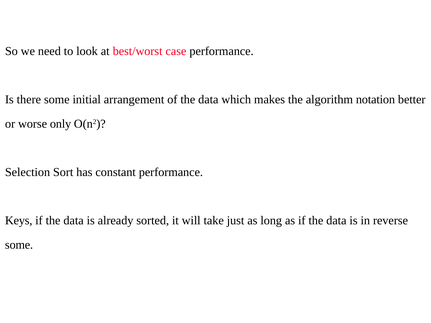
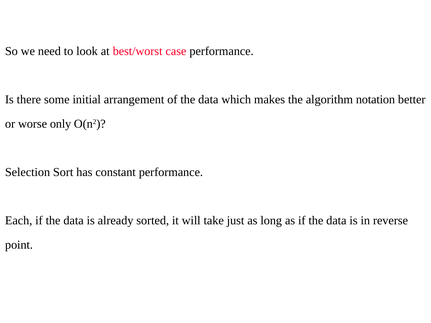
Keys: Keys -> Each (19, 221)
some: some -> point (19, 245)
